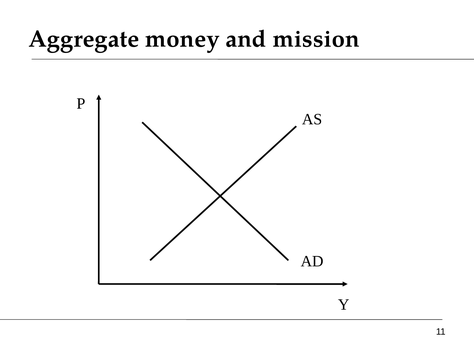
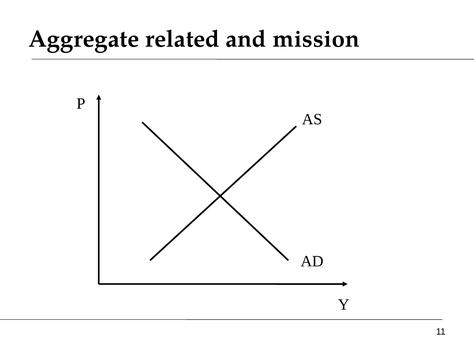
money: money -> related (182, 39)
